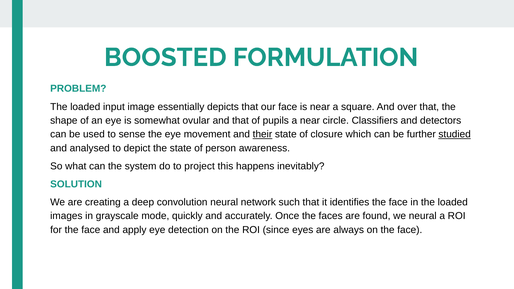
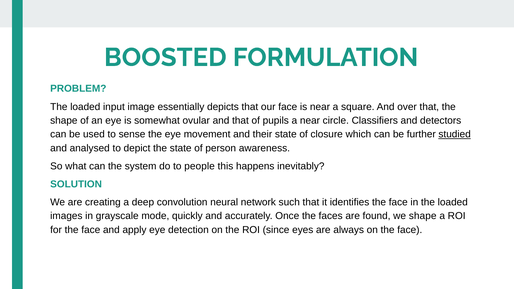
their underline: present -> none (262, 134)
project: project -> people (200, 166)
we neural: neural -> shape (423, 216)
